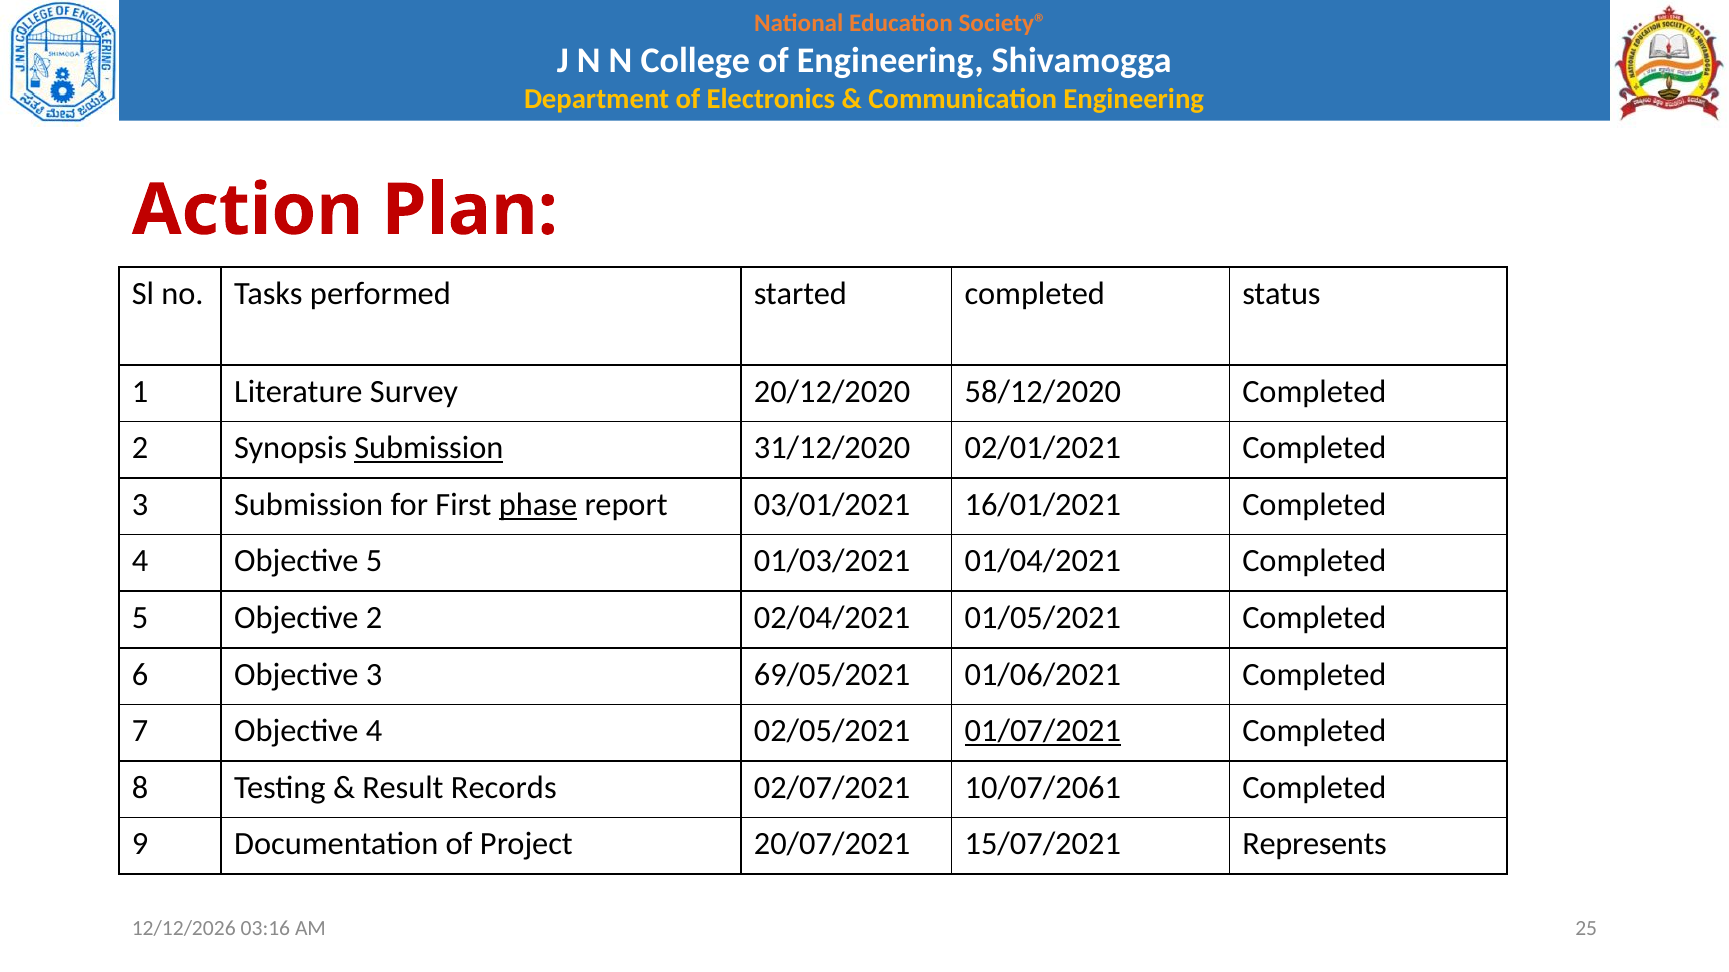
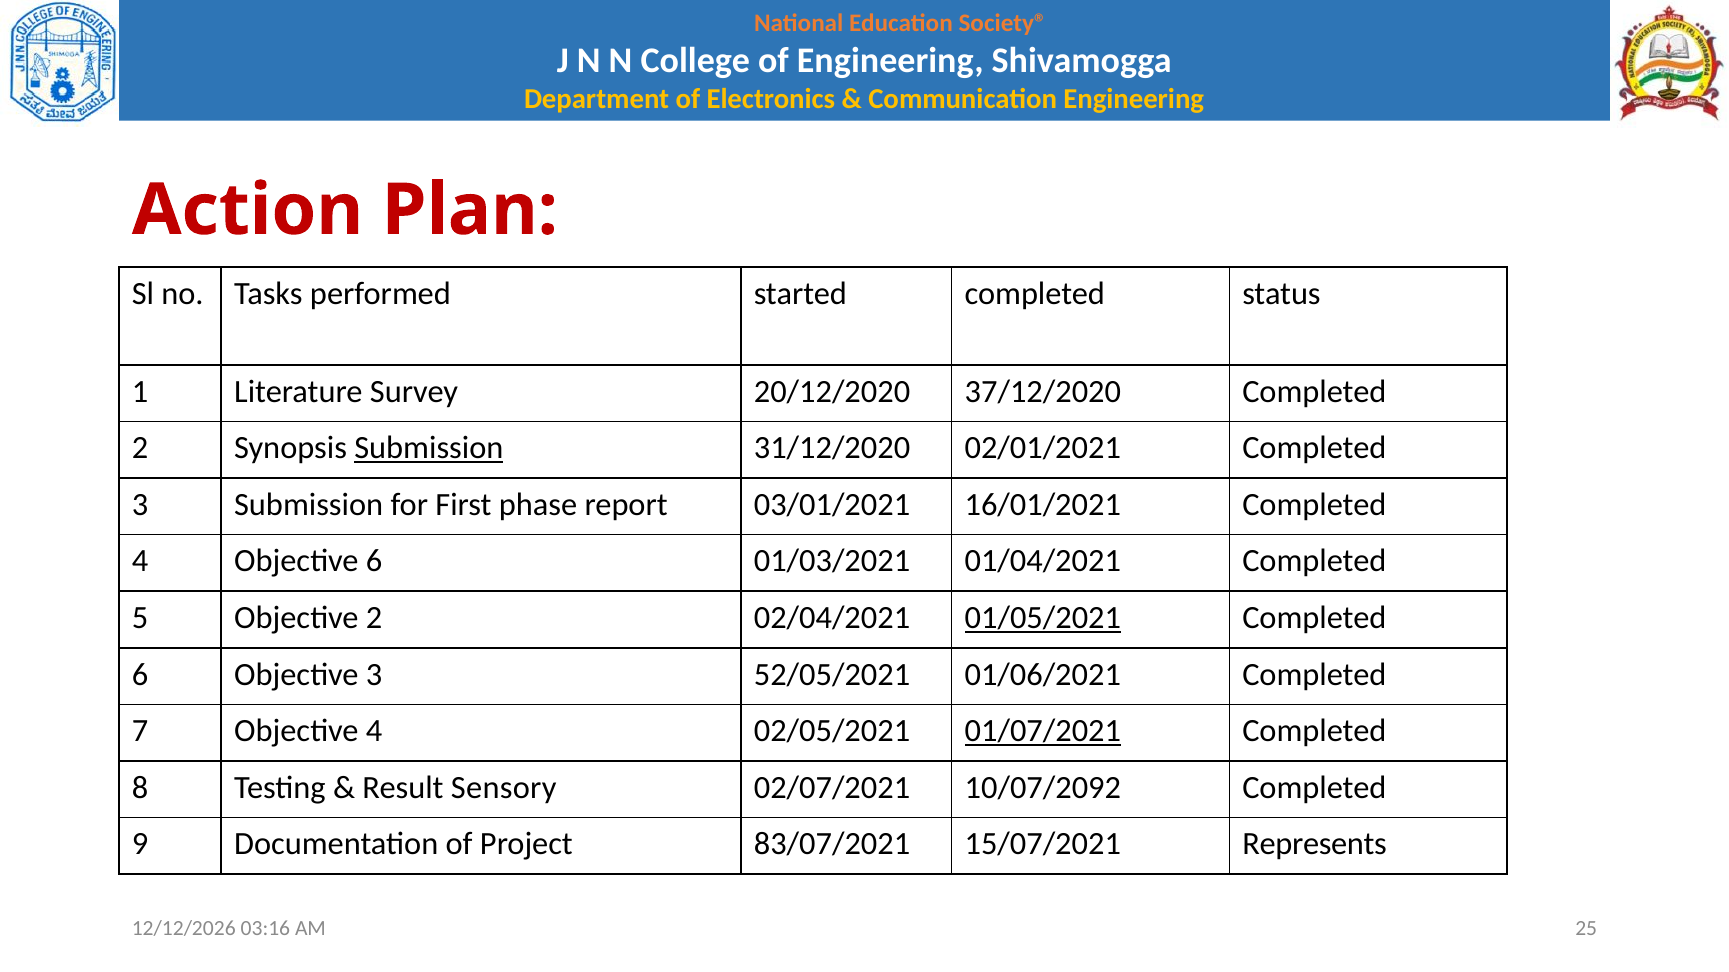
58/12/2020: 58/12/2020 -> 37/12/2020 (1043, 392)
phase underline: present -> none (538, 505)
Objective 5: 5 -> 6 (374, 562)
01/05/2021 underline: none -> present (1043, 618)
69/05/2021: 69/05/2021 -> 52/05/2021 (832, 675)
Records: Records -> Sensory (504, 788)
10/07/2061: 10/07/2061 -> 10/07/2092 (1043, 788)
20/07/2021: 20/07/2021 -> 83/07/2021 (832, 845)
